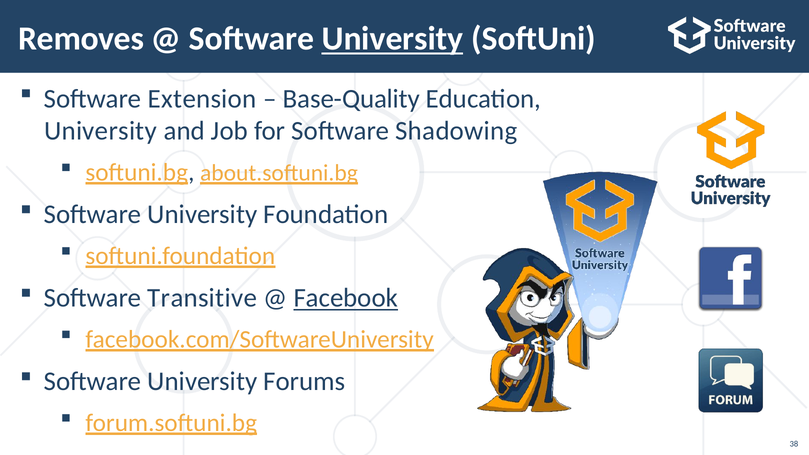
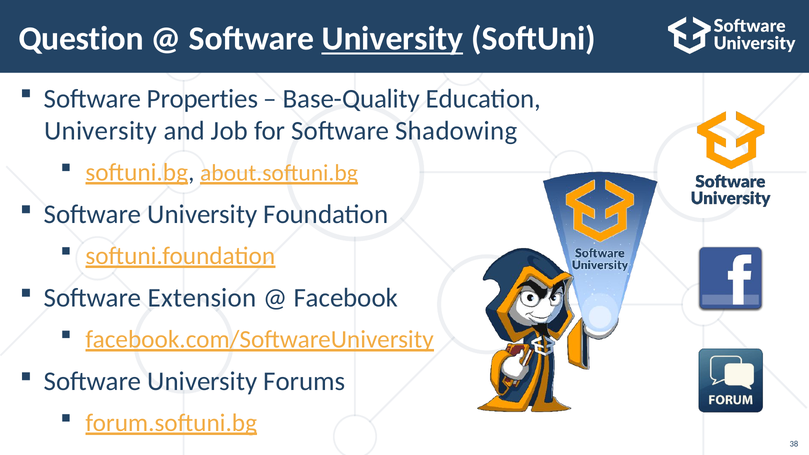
Removes: Removes -> Question (81, 39)
Extension: Extension -> Properties (202, 99)
Transitive: Transitive -> Extension (202, 298)
Facebook underline: present -> none (346, 298)
